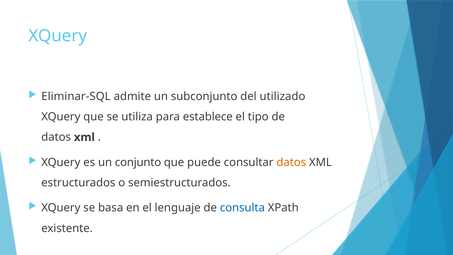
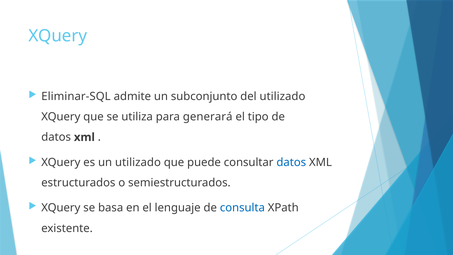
establece: establece -> generará (208, 117)
un conjunto: conjunto -> utilizado (138, 162)
datos colour: orange -> blue (291, 162)
